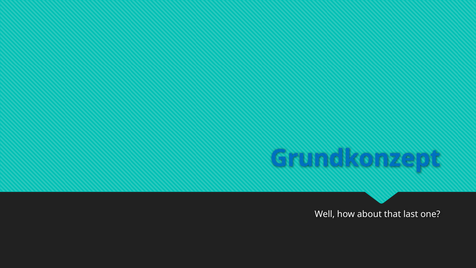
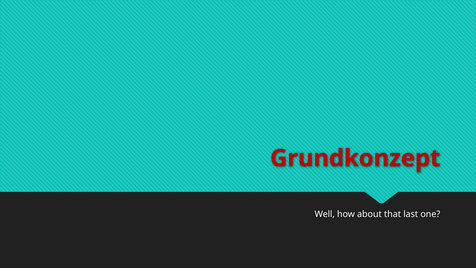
Grundkonzept colour: blue -> red (355, 158)
